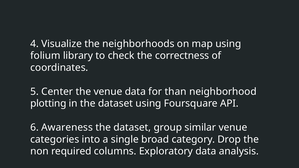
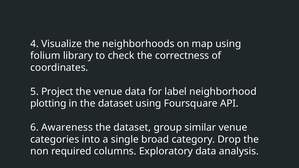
Center: Center -> Project (57, 92)
than: than -> label (176, 92)
